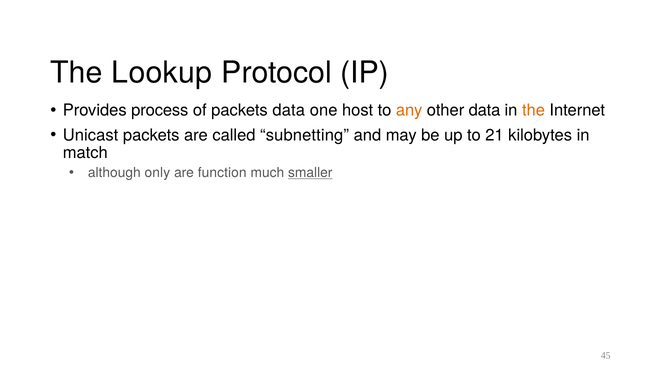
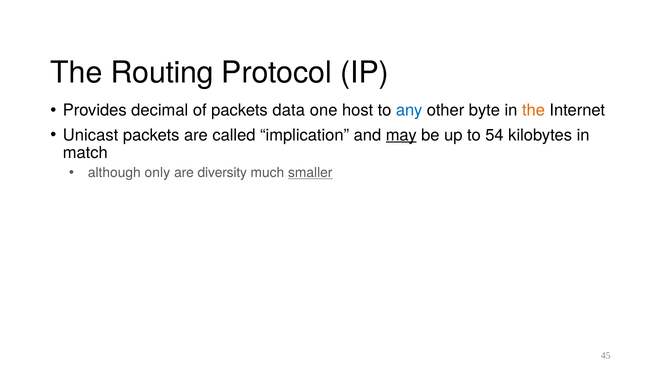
Lookup: Lookup -> Routing (162, 73)
process: process -> decimal (160, 110)
any colour: orange -> blue (409, 110)
other data: data -> byte (484, 110)
subnetting: subnetting -> implication (305, 135)
may underline: none -> present (401, 135)
21: 21 -> 54 (494, 135)
function: function -> diversity (222, 173)
